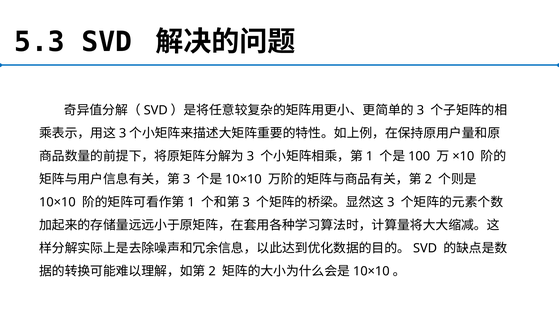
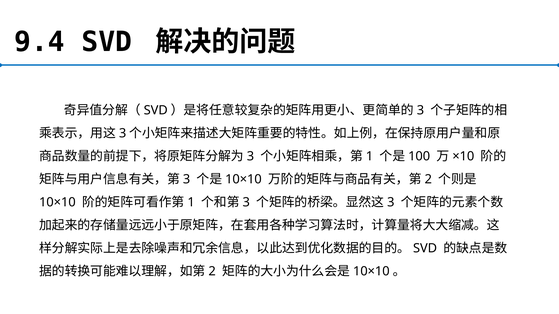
5.3: 5.3 -> 9.4 (40, 42)
